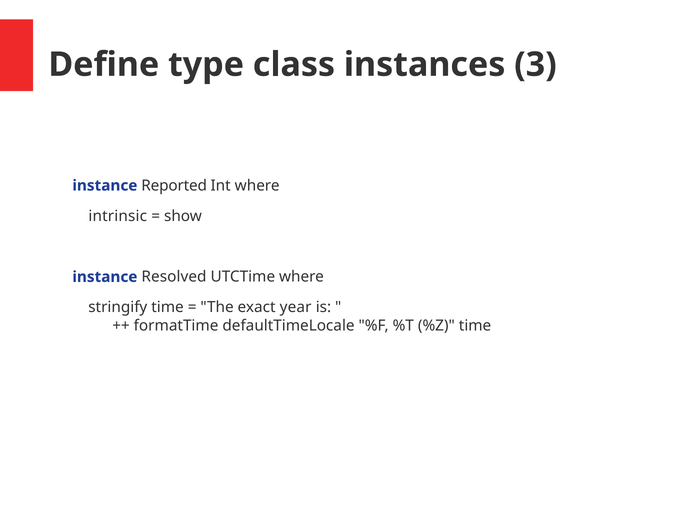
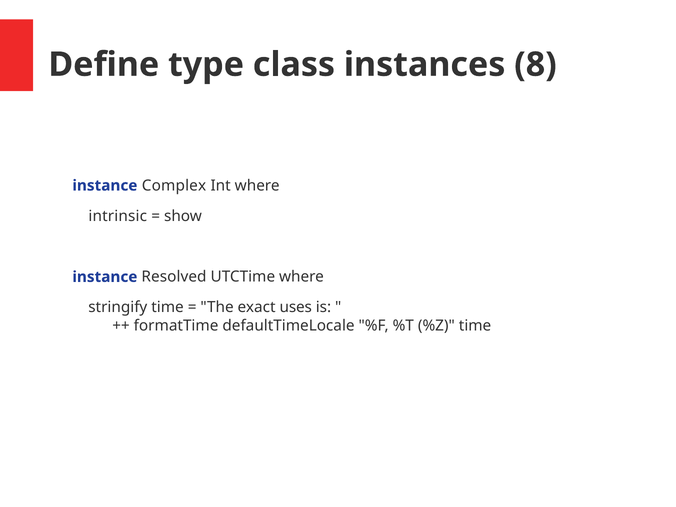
3: 3 -> 8 (535, 65)
Reported: Reported -> Complex (174, 186)
year: year -> uses (296, 307)
